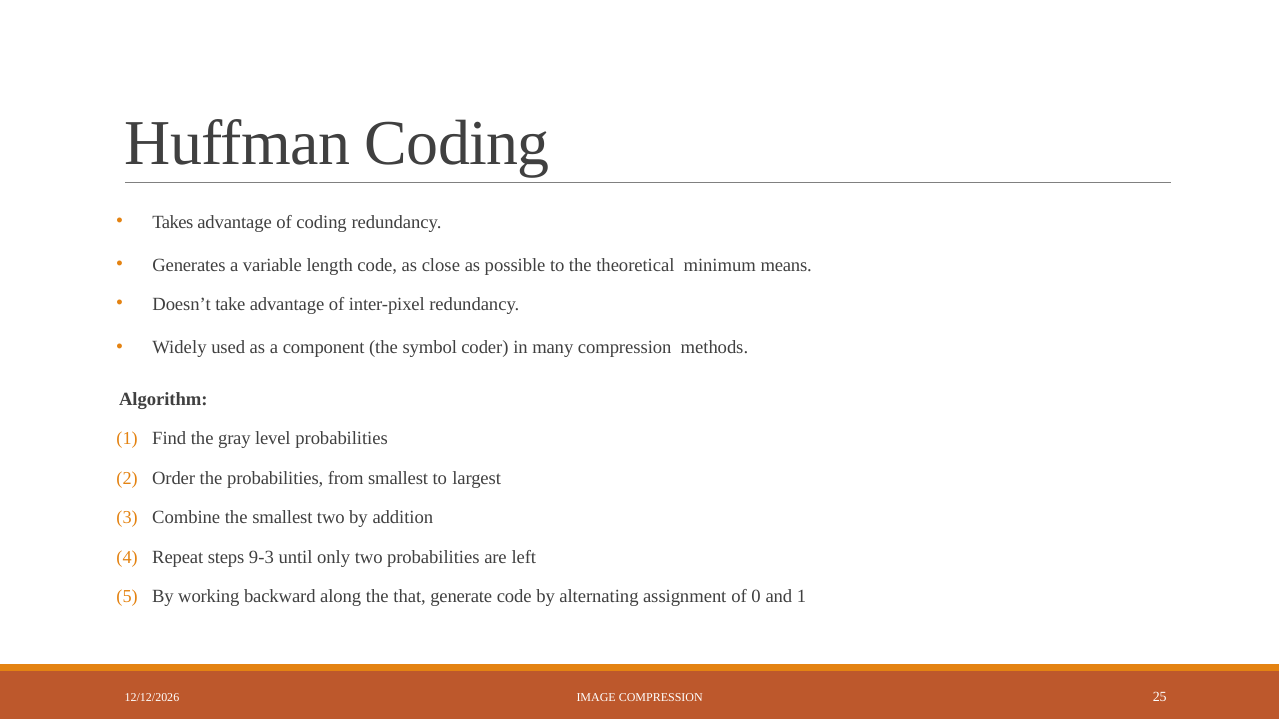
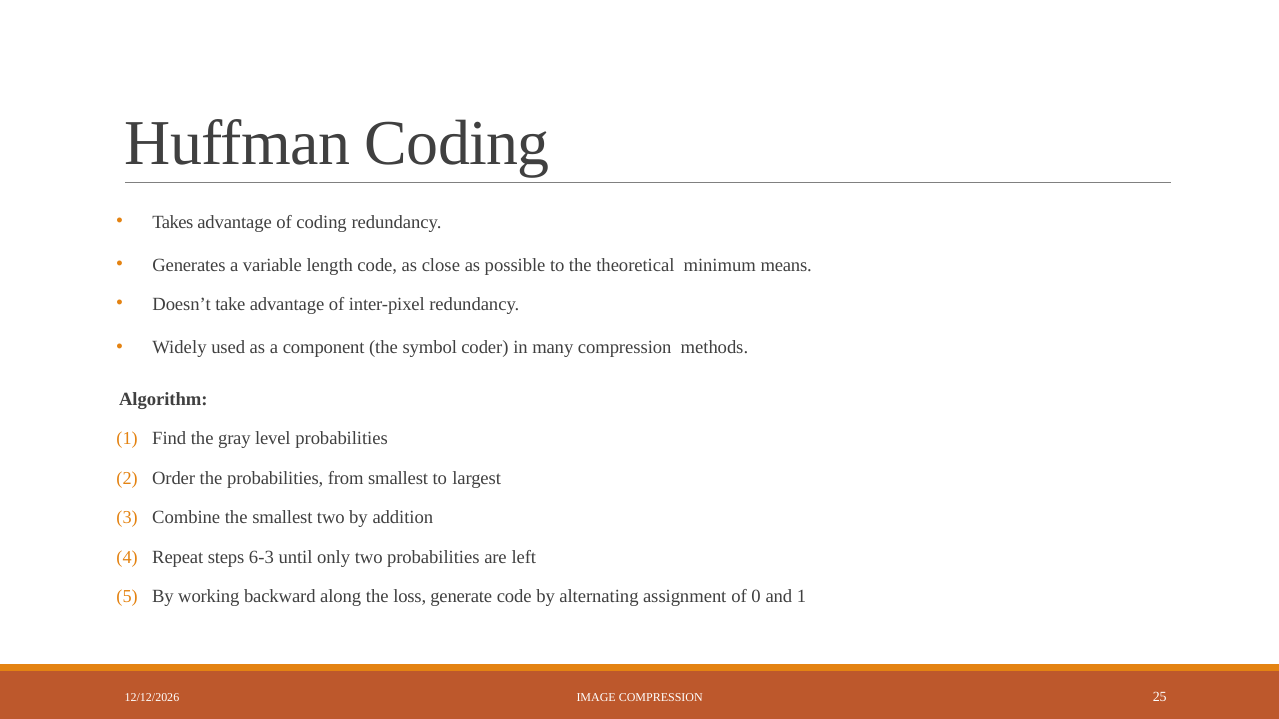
9-3: 9-3 -> 6-3 (261, 557)
that: that -> loss (410, 597)
